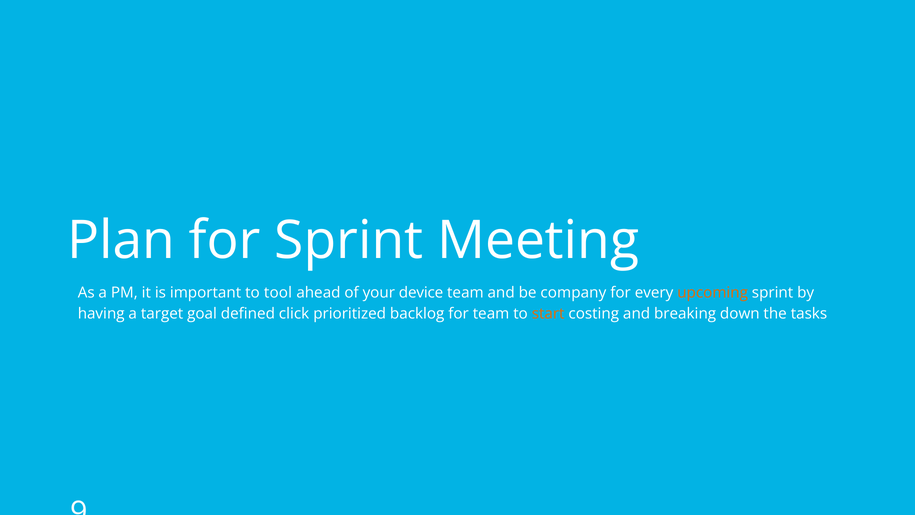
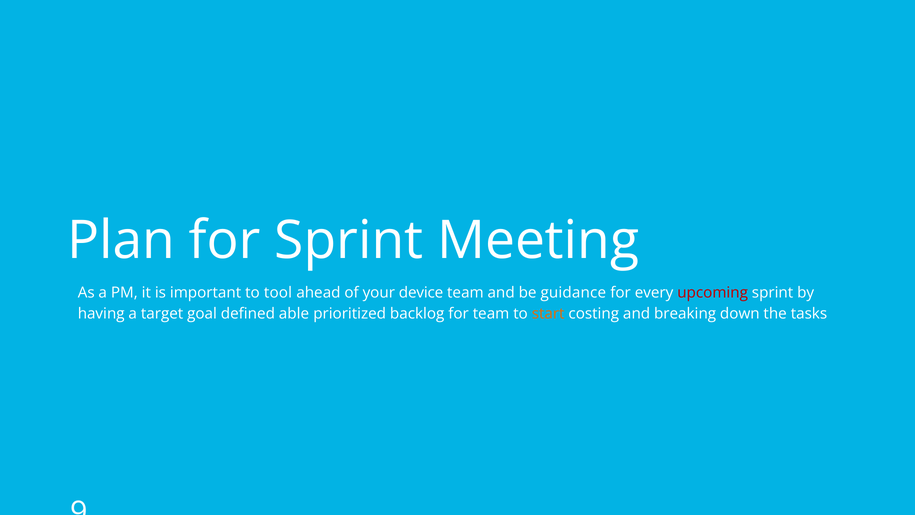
company: company -> guidance (573, 292)
upcoming colour: orange -> red (713, 292)
click: click -> able (294, 314)
